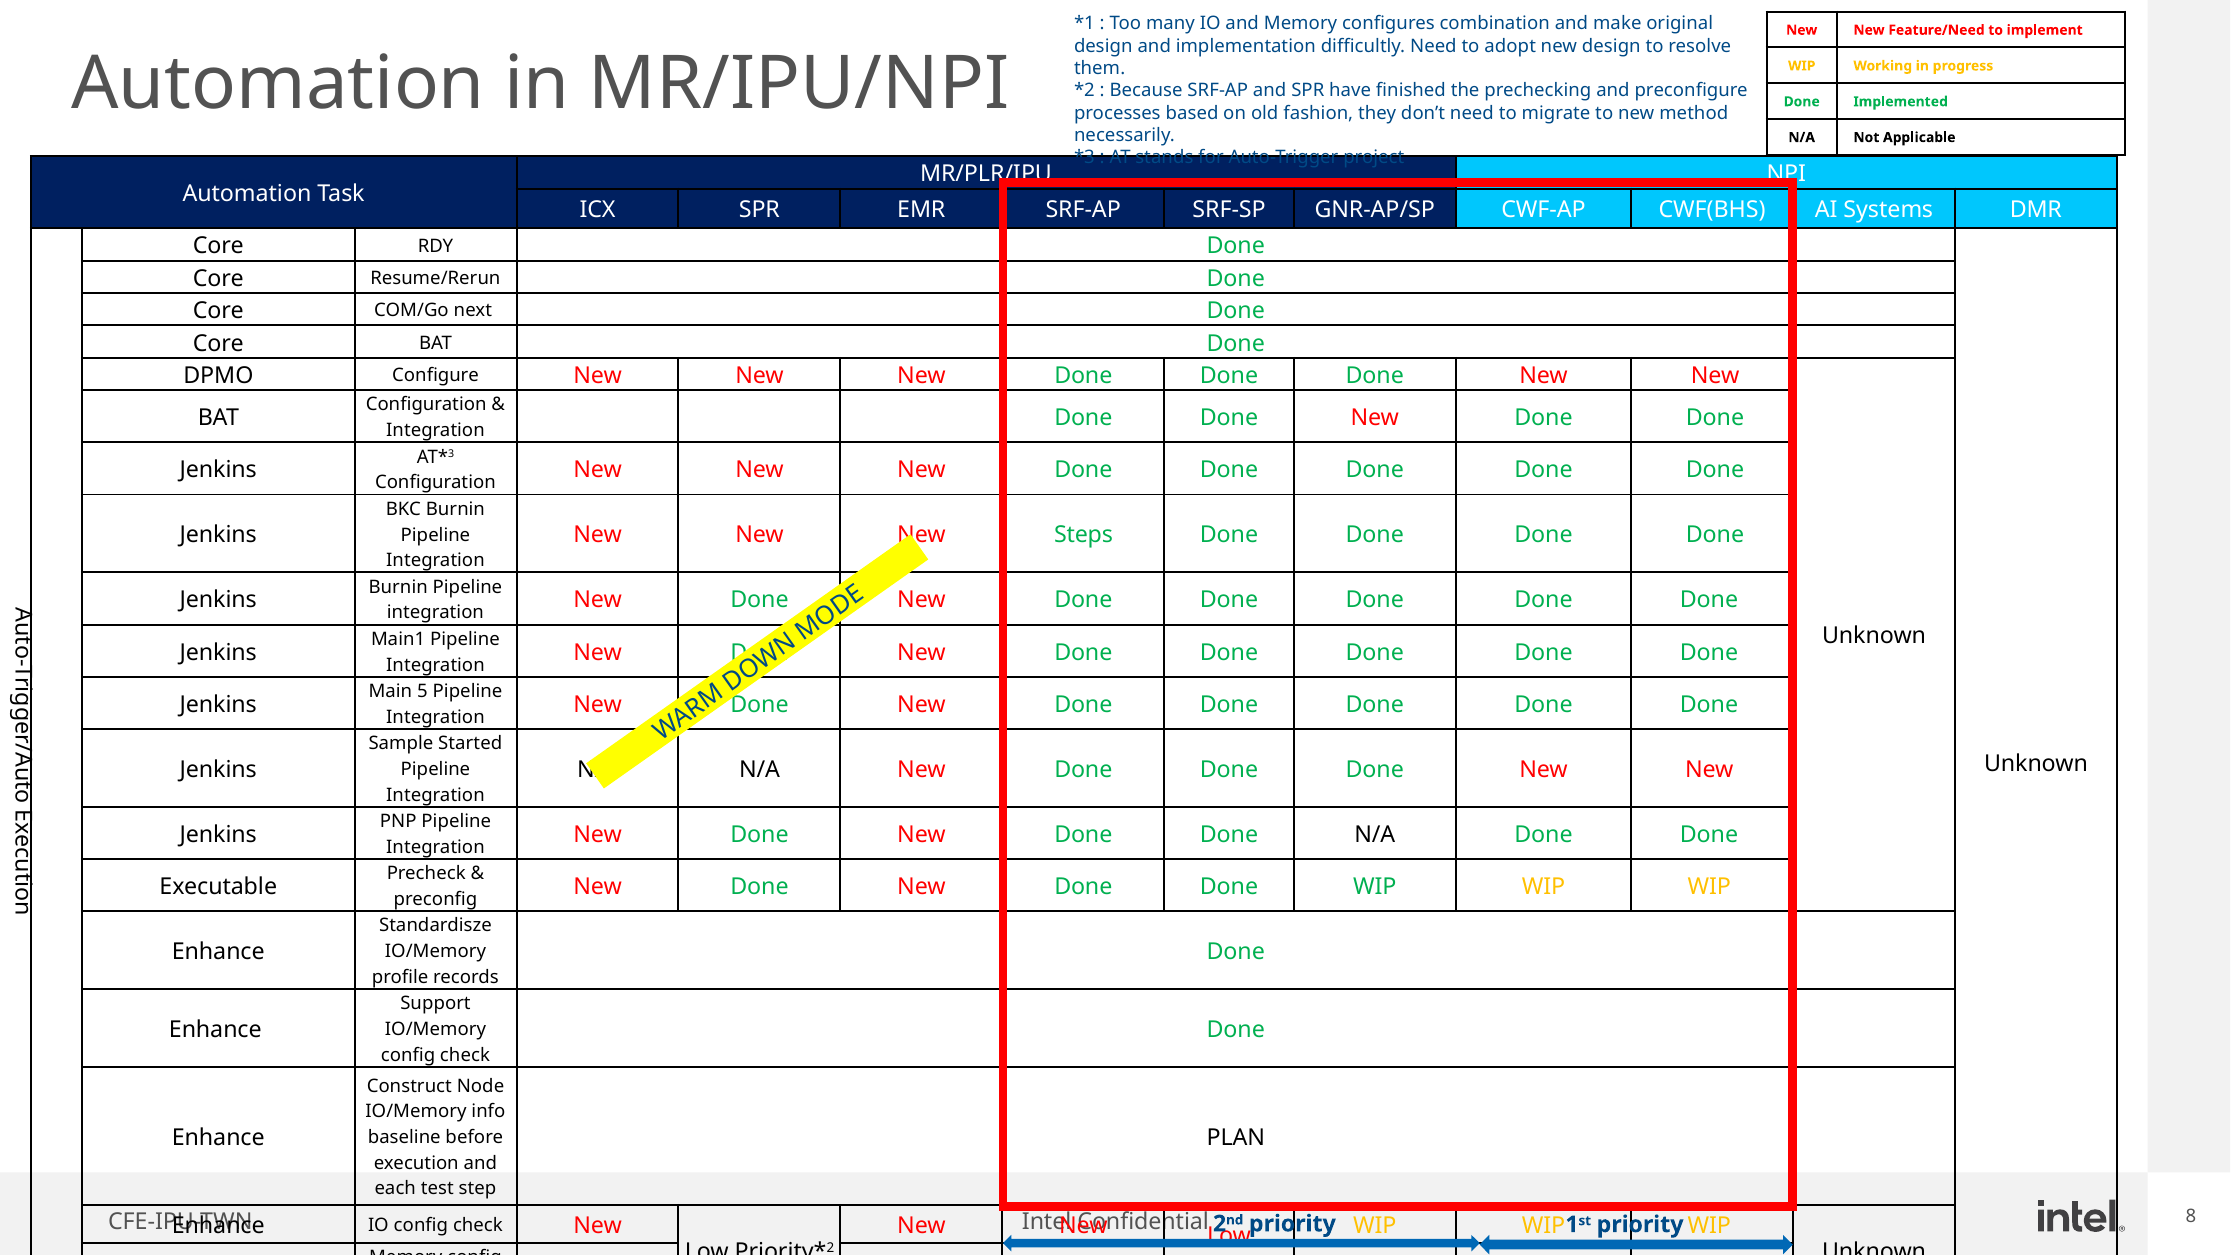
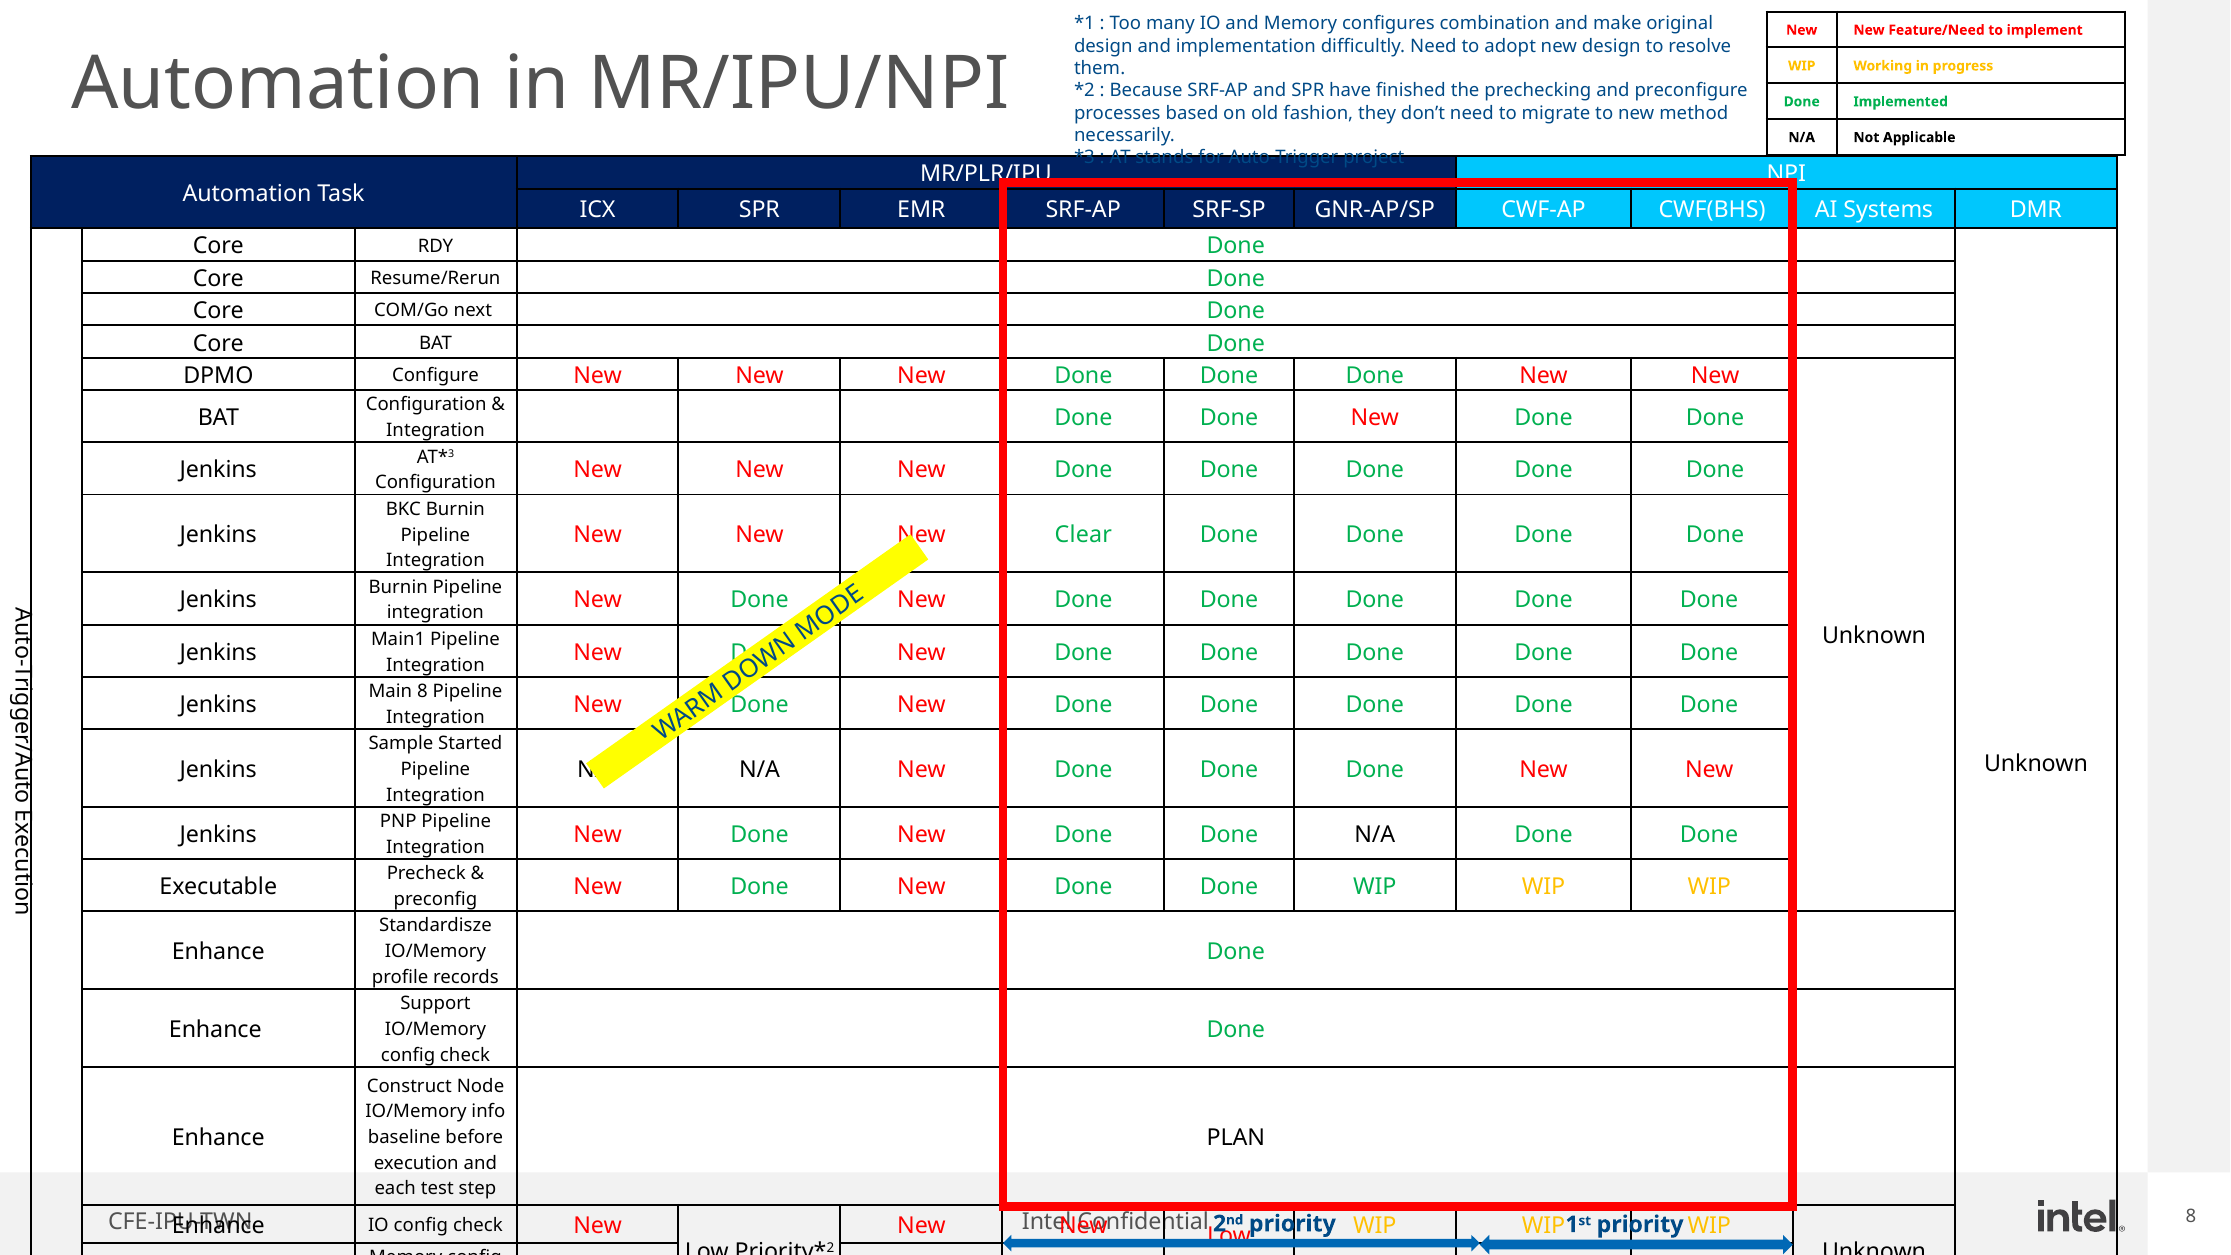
Steps: Steps -> Clear (1083, 535)
Main 5: 5 -> 8 (422, 691)
